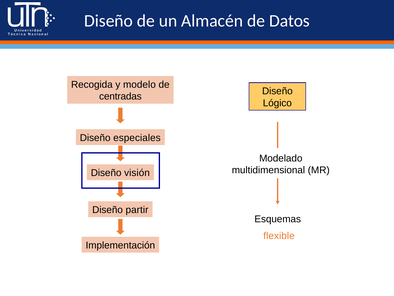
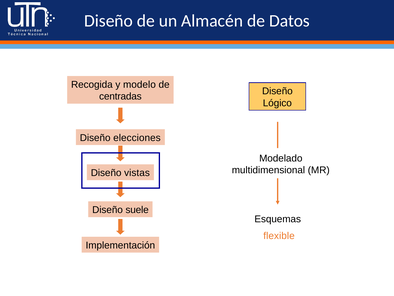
especiales: especiales -> elecciones (137, 138)
visión: visión -> vistas (137, 173)
partir: partir -> suele (137, 210)
